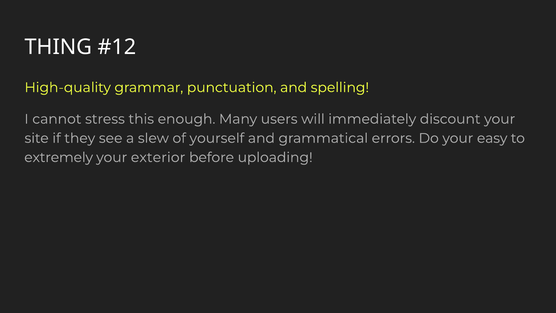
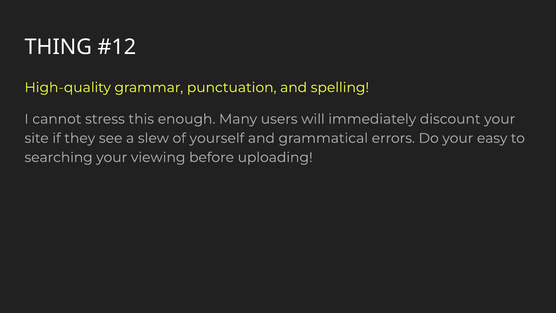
extremely: extremely -> searching (59, 157)
exterior: exterior -> viewing (158, 157)
